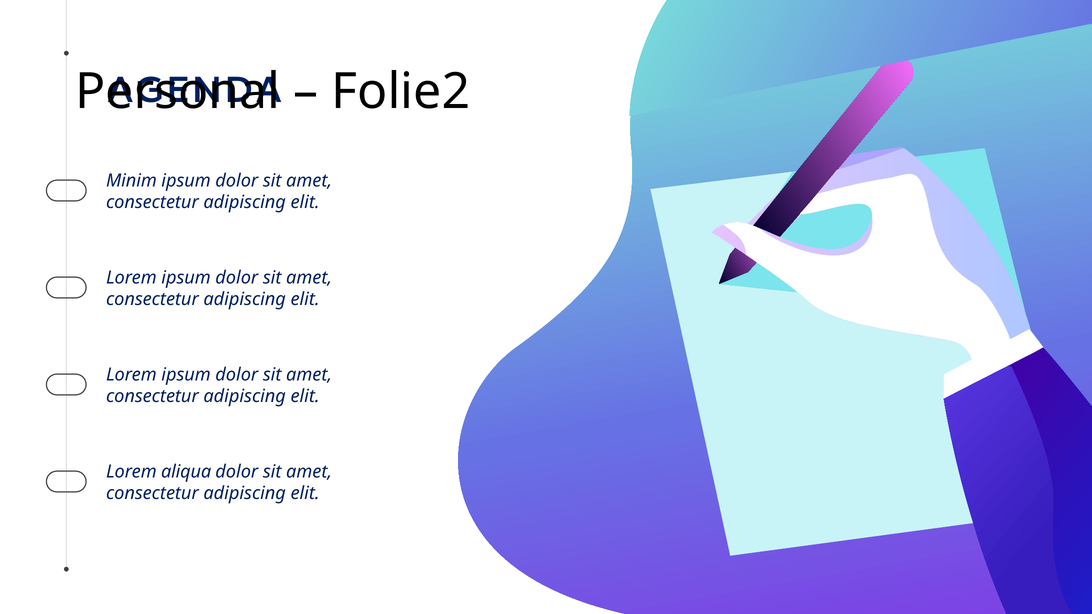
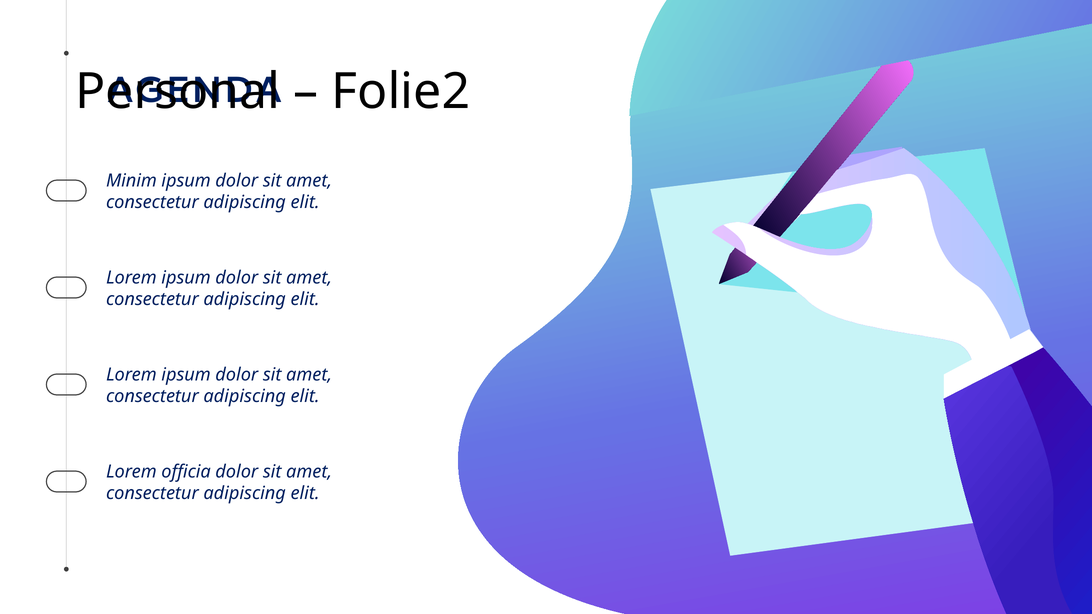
aliqua: aliqua -> officia (186, 472)
